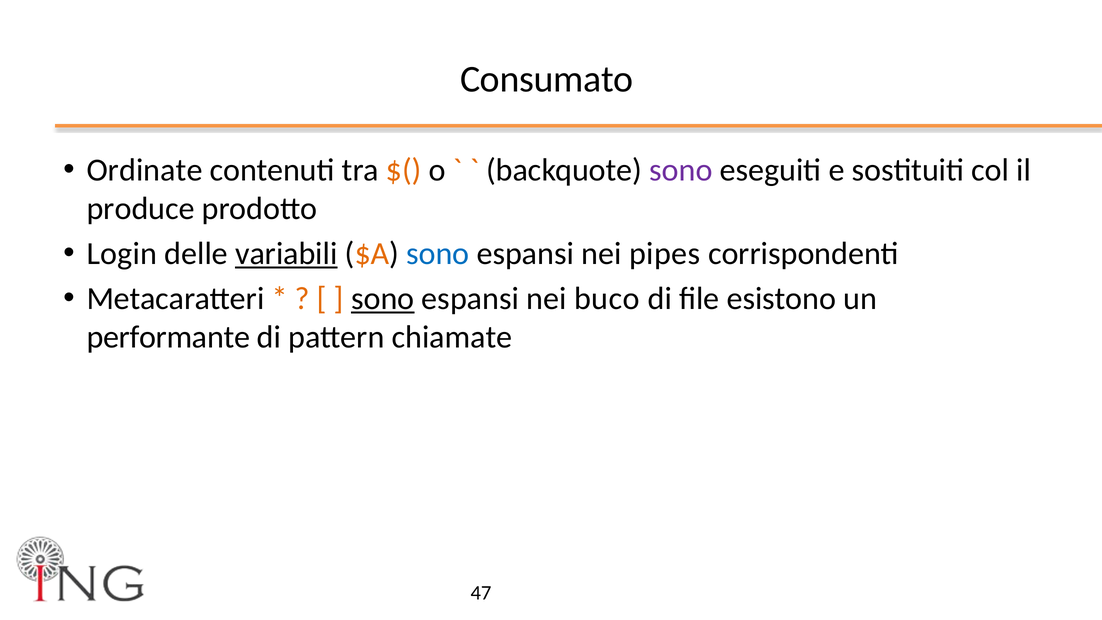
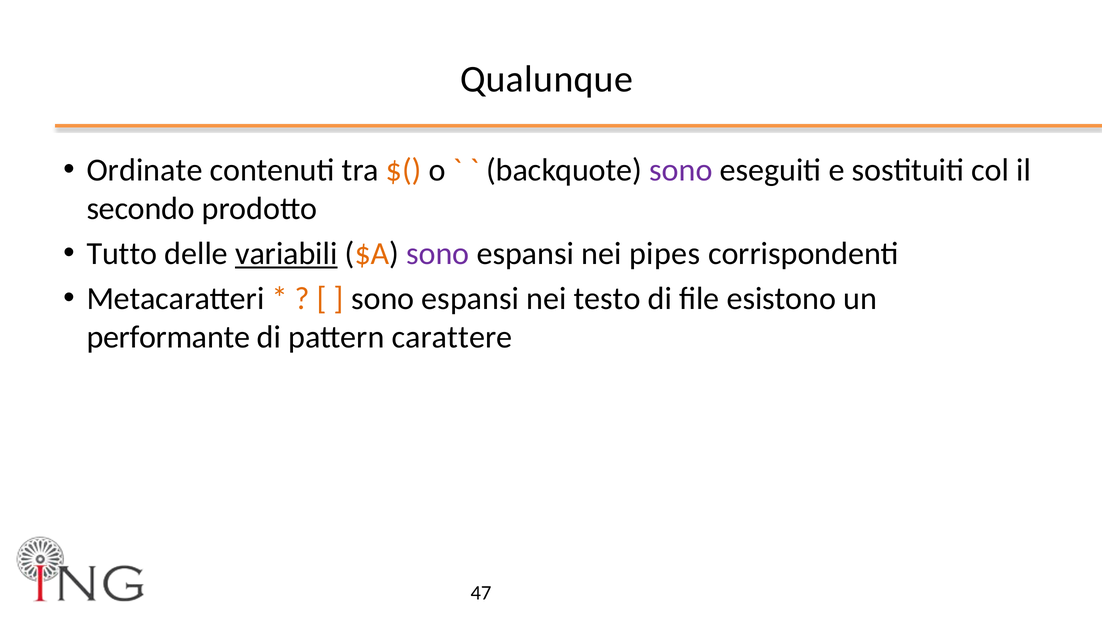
Consumato: Consumato -> Qualunque (546, 79)
produce: produce -> secondo (141, 209)
Login: Login -> Tutto (122, 254)
sono colour: blue -> purple (438, 254)
sono underline: present -> none (383, 299)
buco: buco -> testo (607, 299)
chiamate: chiamate -> carattere (452, 337)
